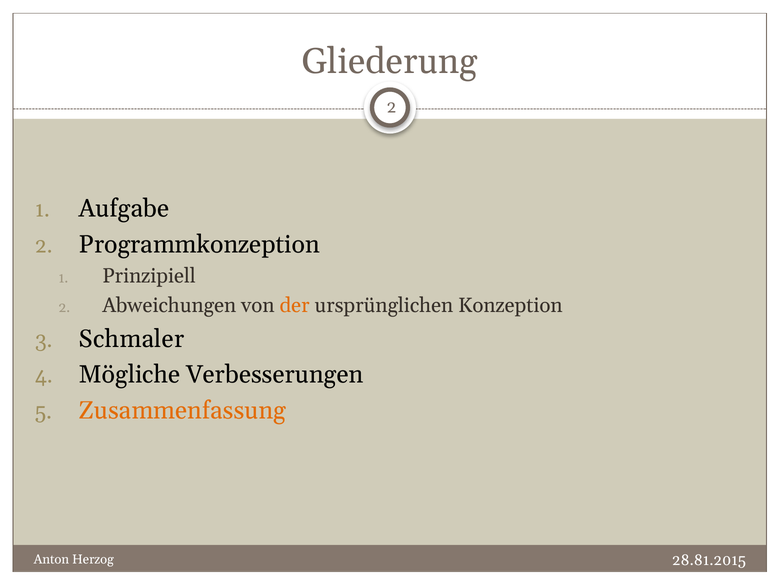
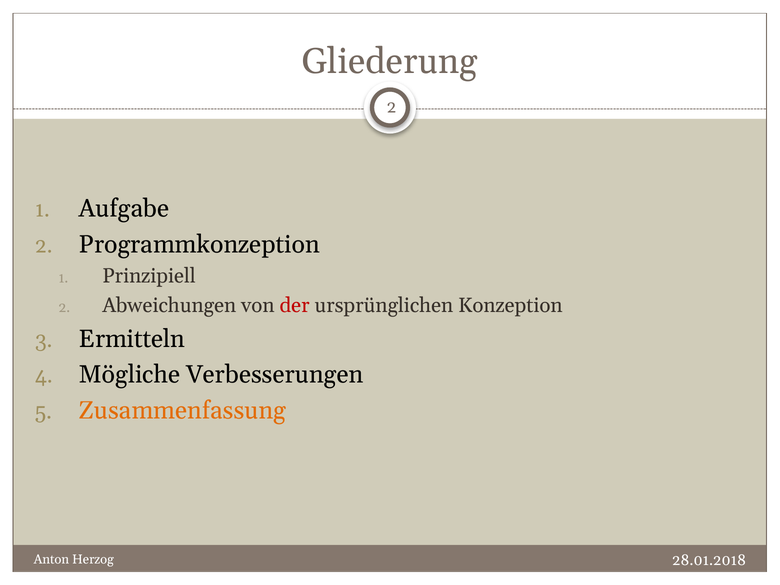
der colour: orange -> red (294, 306)
Schmaler: Schmaler -> Ermitteln (132, 339)
28.81.2015: 28.81.2015 -> 28.01.2018 (709, 560)
